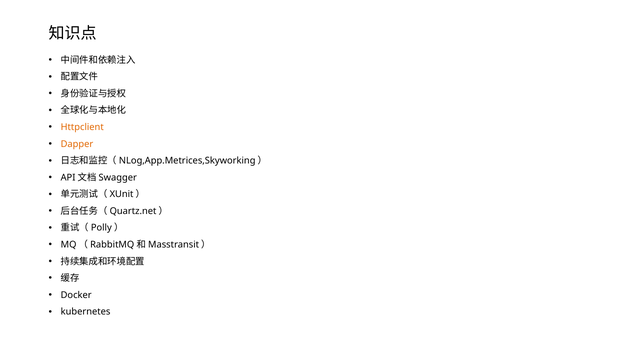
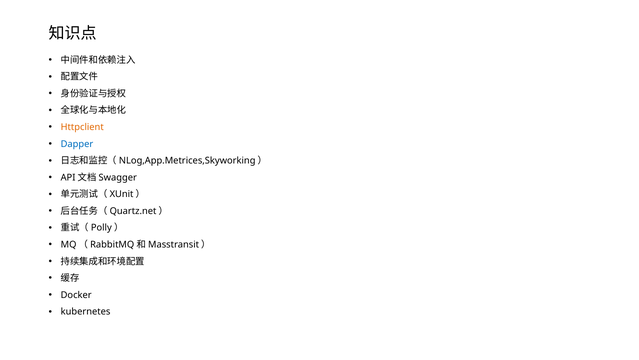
Dapper colour: orange -> blue (77, 144)
